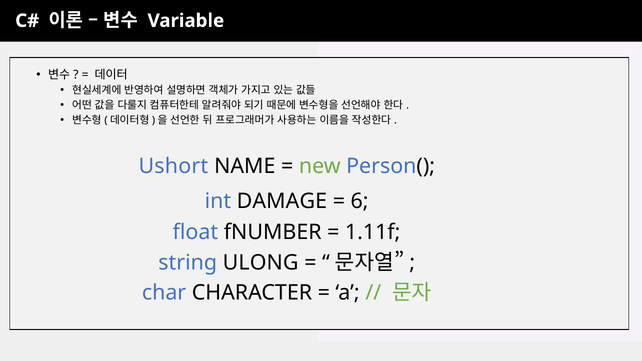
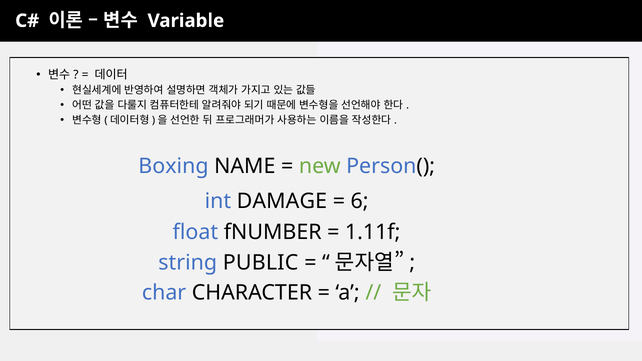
Ushort: Ushort -> Boxing (173, 166)
ULONG: ULONG -> PUBLIC (261, 263)
